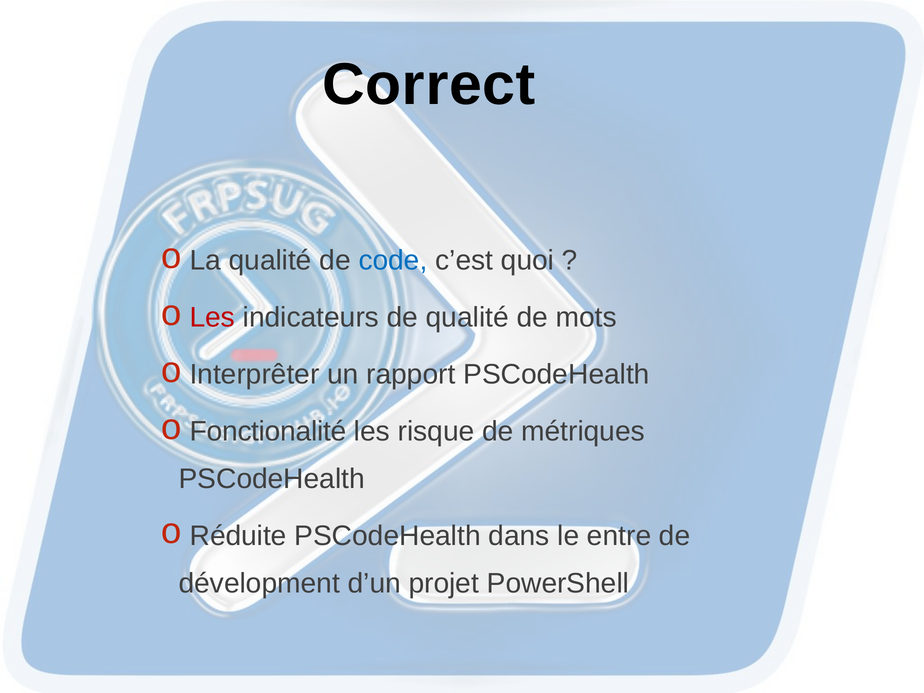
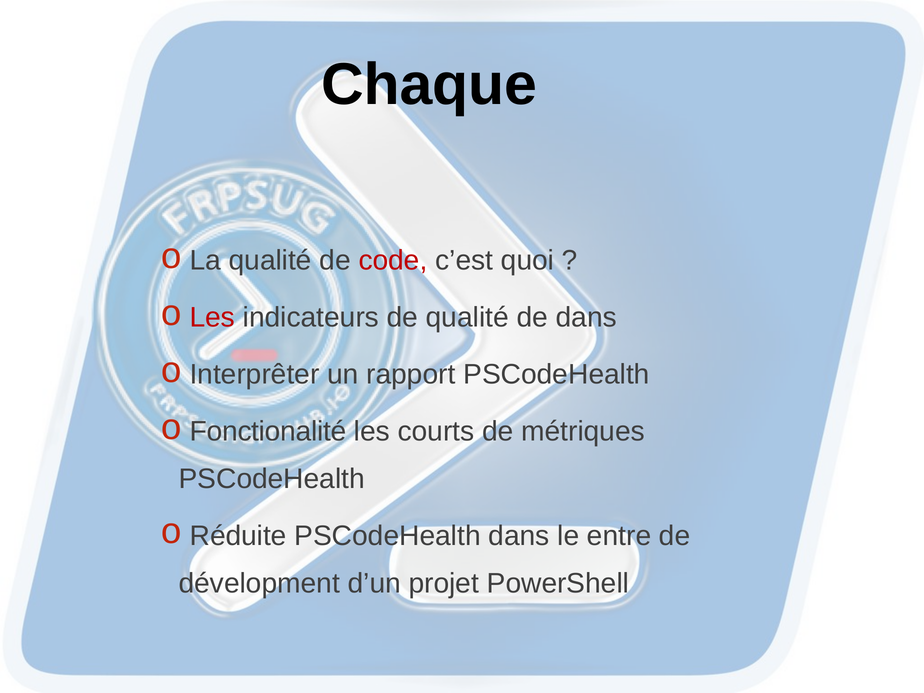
Correct: Correct -> Chaque (429, 85)
code colour: blue -> red (393, 260)
de mots: mots -> dans (586, 317)
risque: risque -> courts (436, 431)
